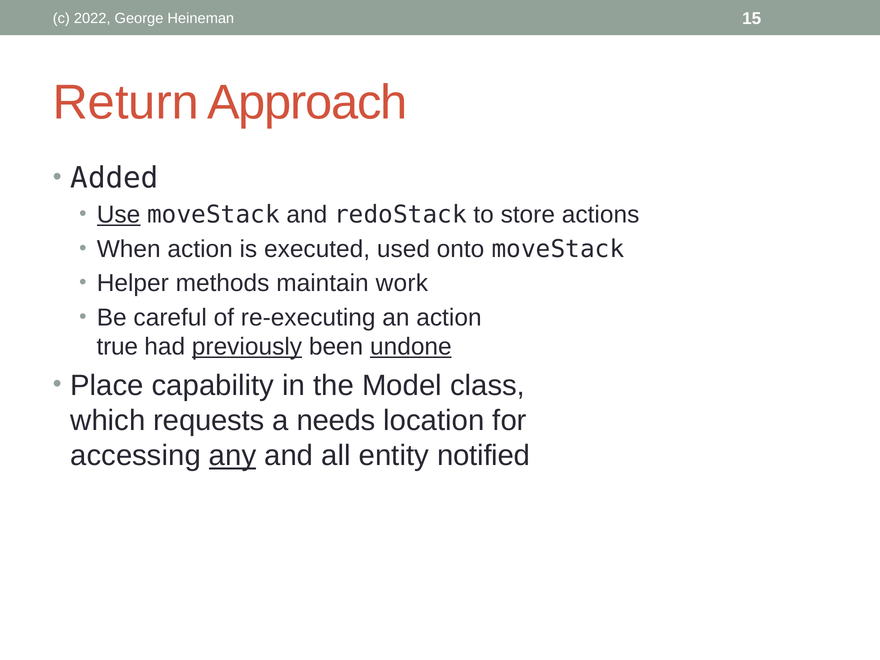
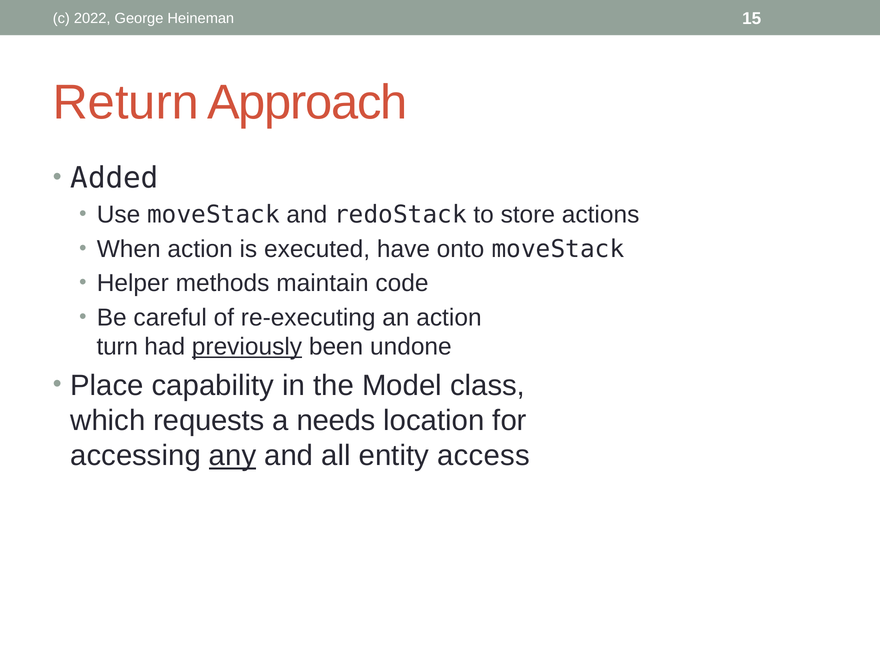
Use underline: present -> none (119, 215)
used: used -> have (403, 249)
work: work -> code (402, 283)
true: true -> turn (117, 347)
undone underline: present -> none (411, 347)
notified: notified -> access (483, 456)
